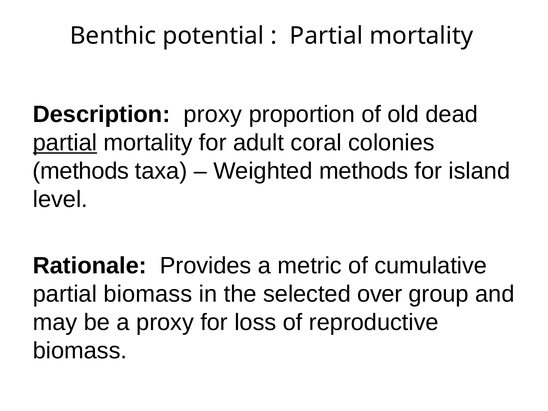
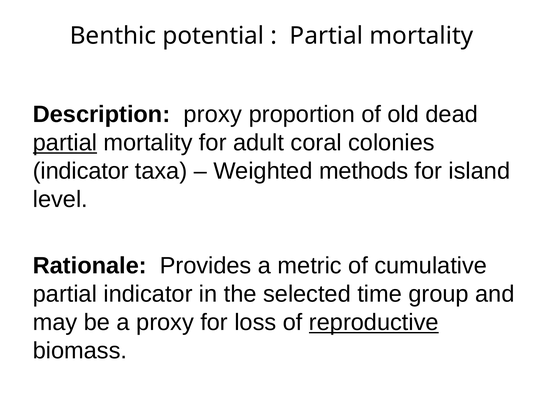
methods: methods -> indicator (81, 171)
partial biomass: biomass -> indicator (148, 294)
over: over -> time (380, 294)
reproductive underline: none -> present (374, 322)
